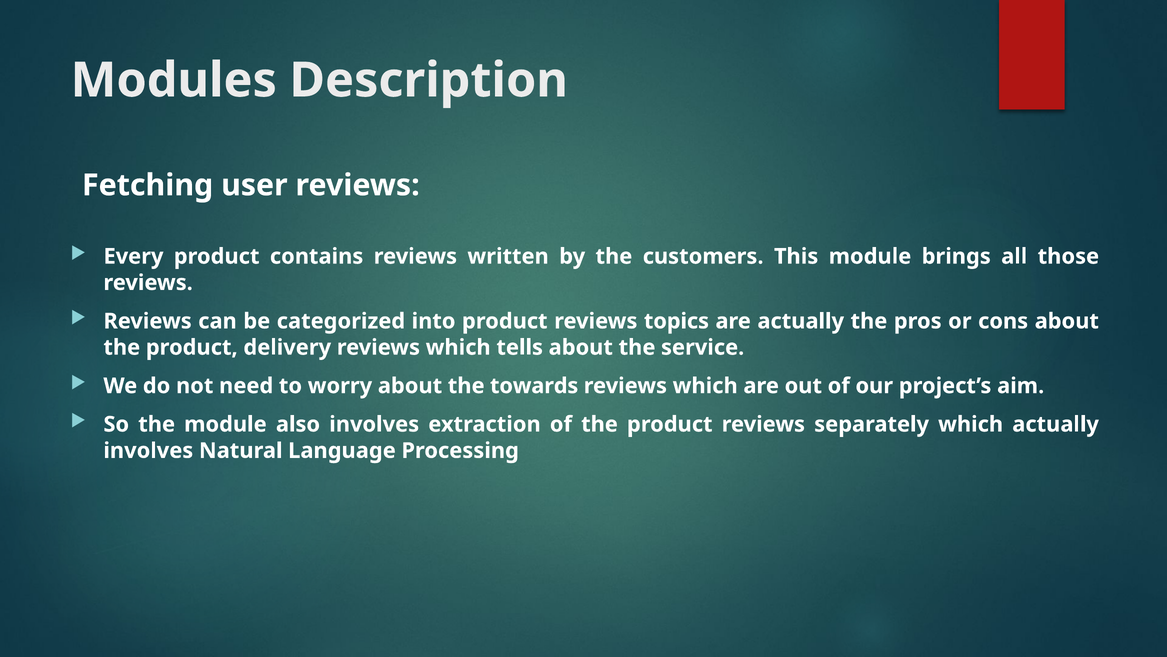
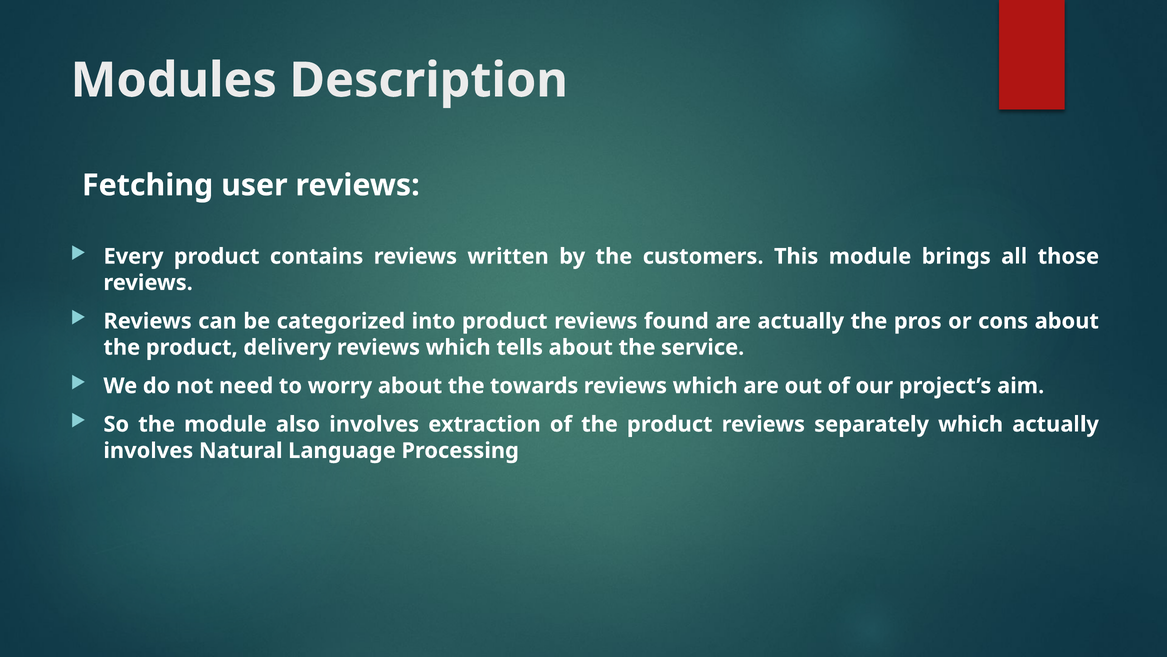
topics: topics -> found (676, 321)
